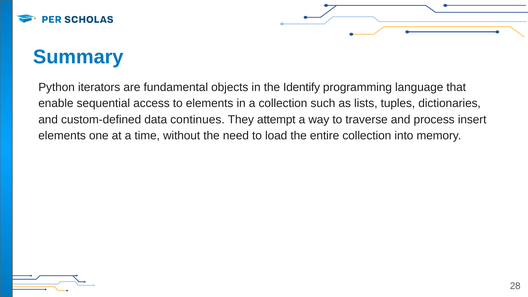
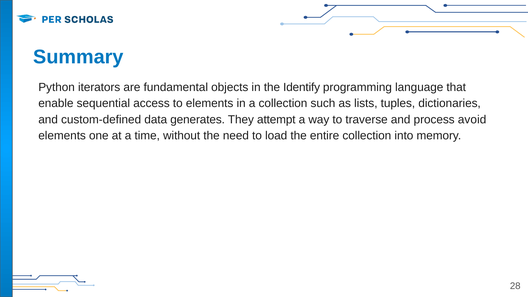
continues: continues -> generates (198, 120)
insert: insert -> avoid (472, 120)
